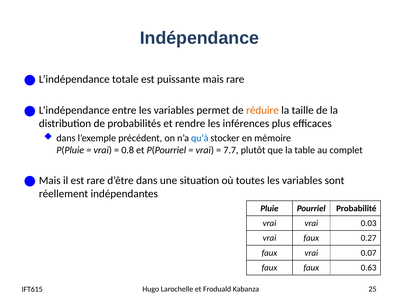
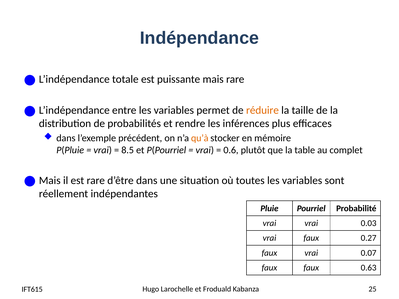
qu’à colour: blue -> orange (200, 138)
0.8: 0.8 -> 8.5 (128, 150)
7.7: 7.7 -> 0.6 (231, 150)
